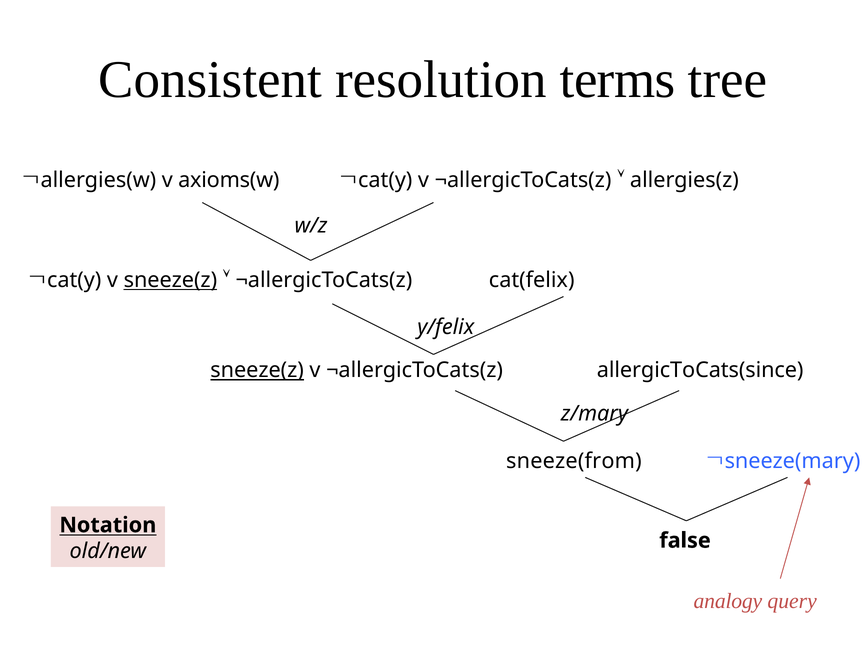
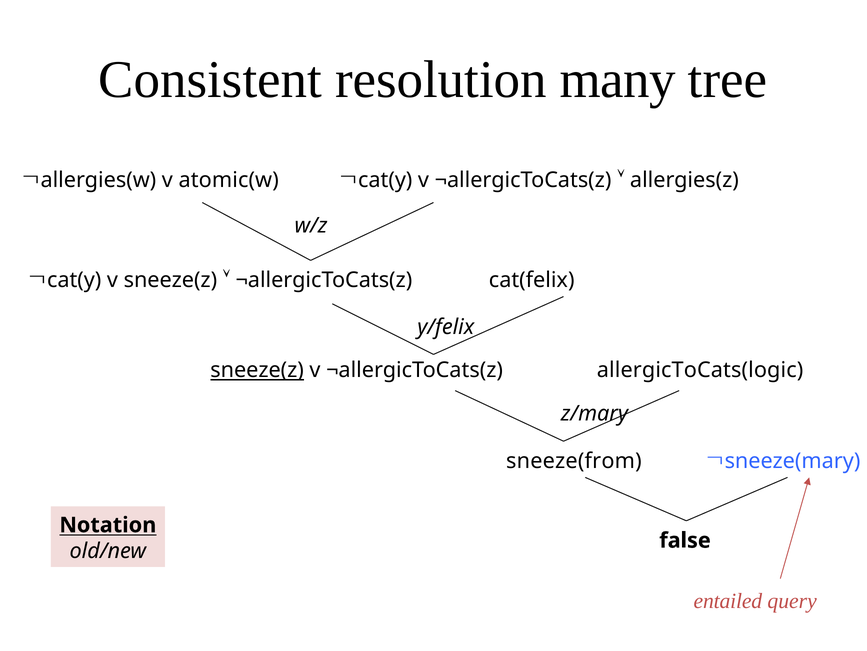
terms: terms -> many (618, 80)
axioms(w: axioms(w -> atomic(w (229, 180)
sneeze(z underline: present -> none (170, 280)
allergicToCats(since: allergicToCats(since -> allergicToCats(logic (700, 370)
analogy: analogy -> entailed (728, 600)
